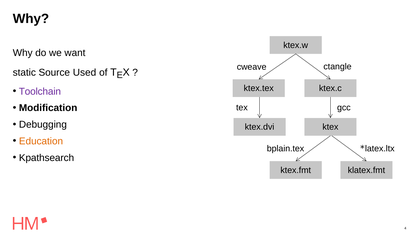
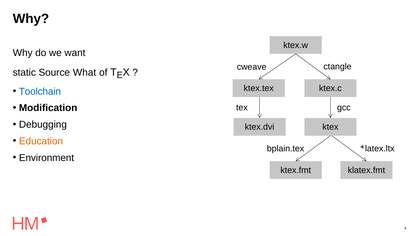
Used: Used -> What (85, 72)
Toolchain colour: purple -> blue (40, 91)
Kpathsearch: Kpathsearch -> Environment (47, 158)
